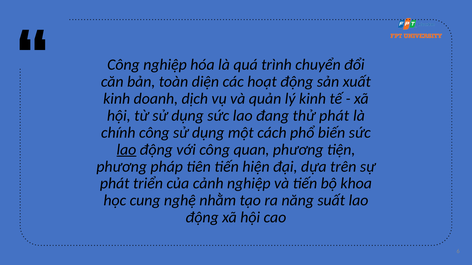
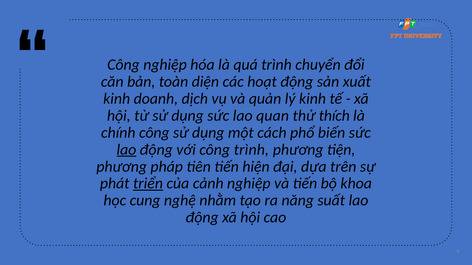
đang: đang -> quan (273, 116)
thử phát: phát -> thích (334, 116)
công quan: quan -> trình (251, 150)
triển underline: none -> present (148, 184)
